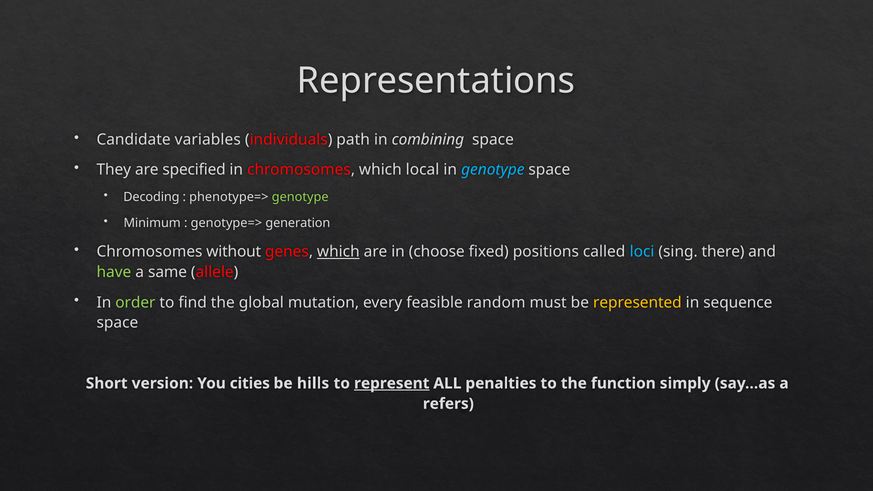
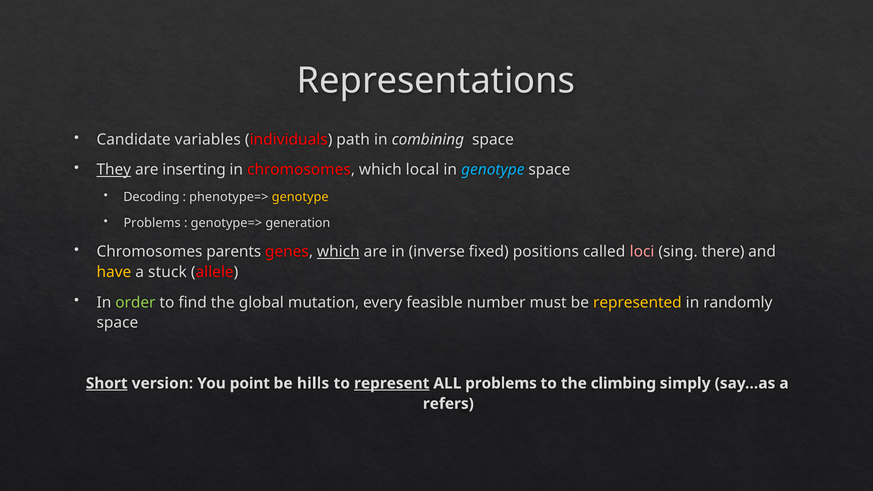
They underline: none -> present (114, 170)
specified: specified -> inserting (194, 170)
genotype colour: light green -> yellow (300, 197)
Minimum: Minimum -> Problems (152, 223)
without: without -> parents (234, 252)
choose: choose -> inverse (437, 252)
loci colour: light blue -> pink (642, 252)
have colour: light green -> yellow (114, 272)
same: same -> stuck (167, 272)
random: random -> number (496, 302)
sequence: sequence -> randomly (738, 302)
Short underline: none -> present (107, 383)
cities: cities -> point (250, 383)
ALL penalties: penalties -> problems (501, 383)
function: function -> climbing (623, 383)
